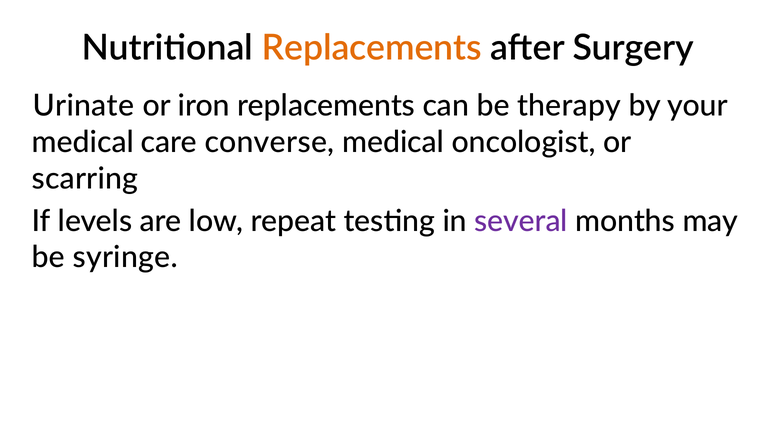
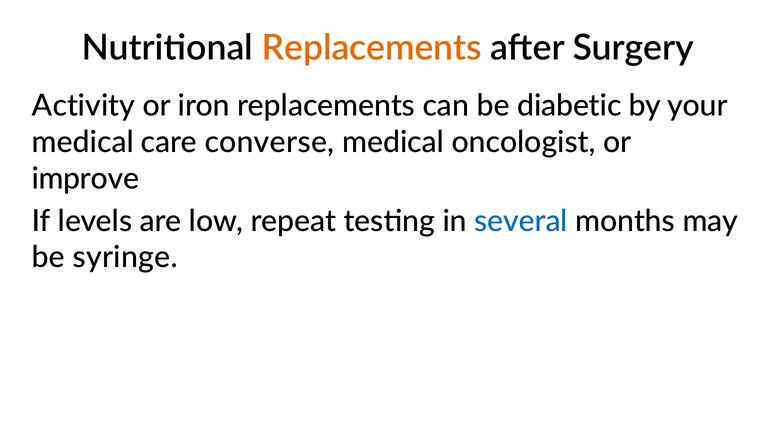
Urinate: Urinate -> Activity (84, 106)
therapy: therapy -> diabetic (569, 106)
scarring: scarring -> improve (85, 179)
several colour: purple -> blue (521, 221)
